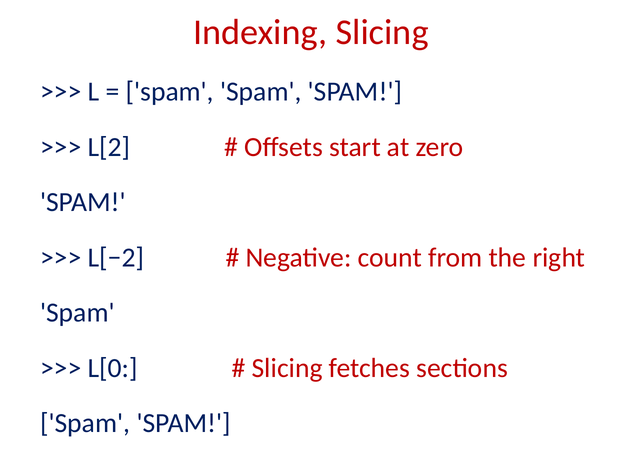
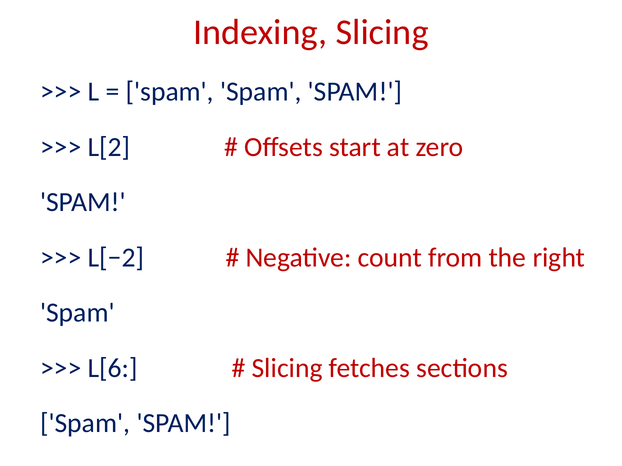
L[0: L[0 -> L[6 (113, 368)
